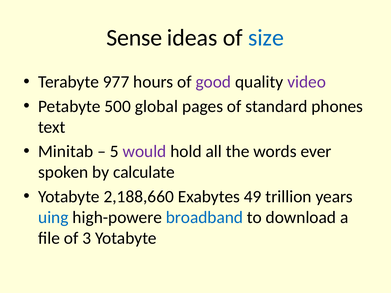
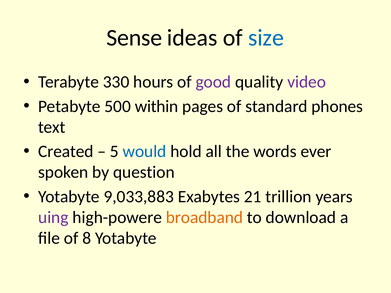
977: 977 -> 330 (116, 82)
global: global -> within (157, 106)
Minitab: Minitab -> Created (66, 152)
would colour: purple -> blue (145, 152)
calculate: calculate -> question (144, 172)
2,188,660: 2,188,660 -> 9,033,883 (139, 197)
49: 49 -> 21 (253, 197)
uing colour: blue -> purple (53, 218)
broadband colour: blue -> orange (204, 218)
3: 3 -> 8 (87, 238)
